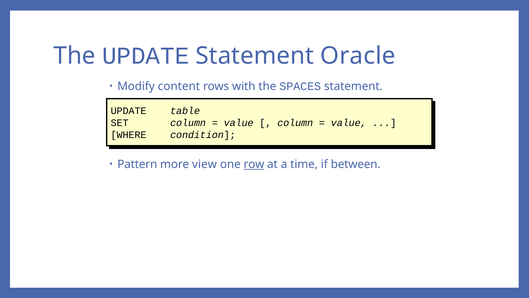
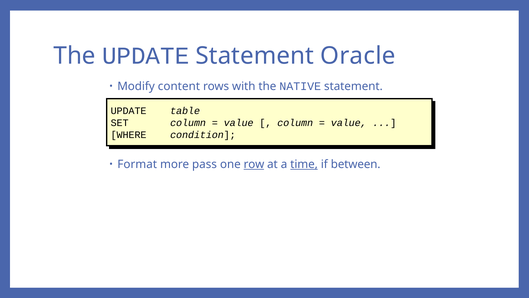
SPACES: SPACES -> NATIVE (300, 86)
Pattern: Pattern -> Format (137, 164)
view: view -> pass (205, 164)
time underline: none -> present (304, 164)
